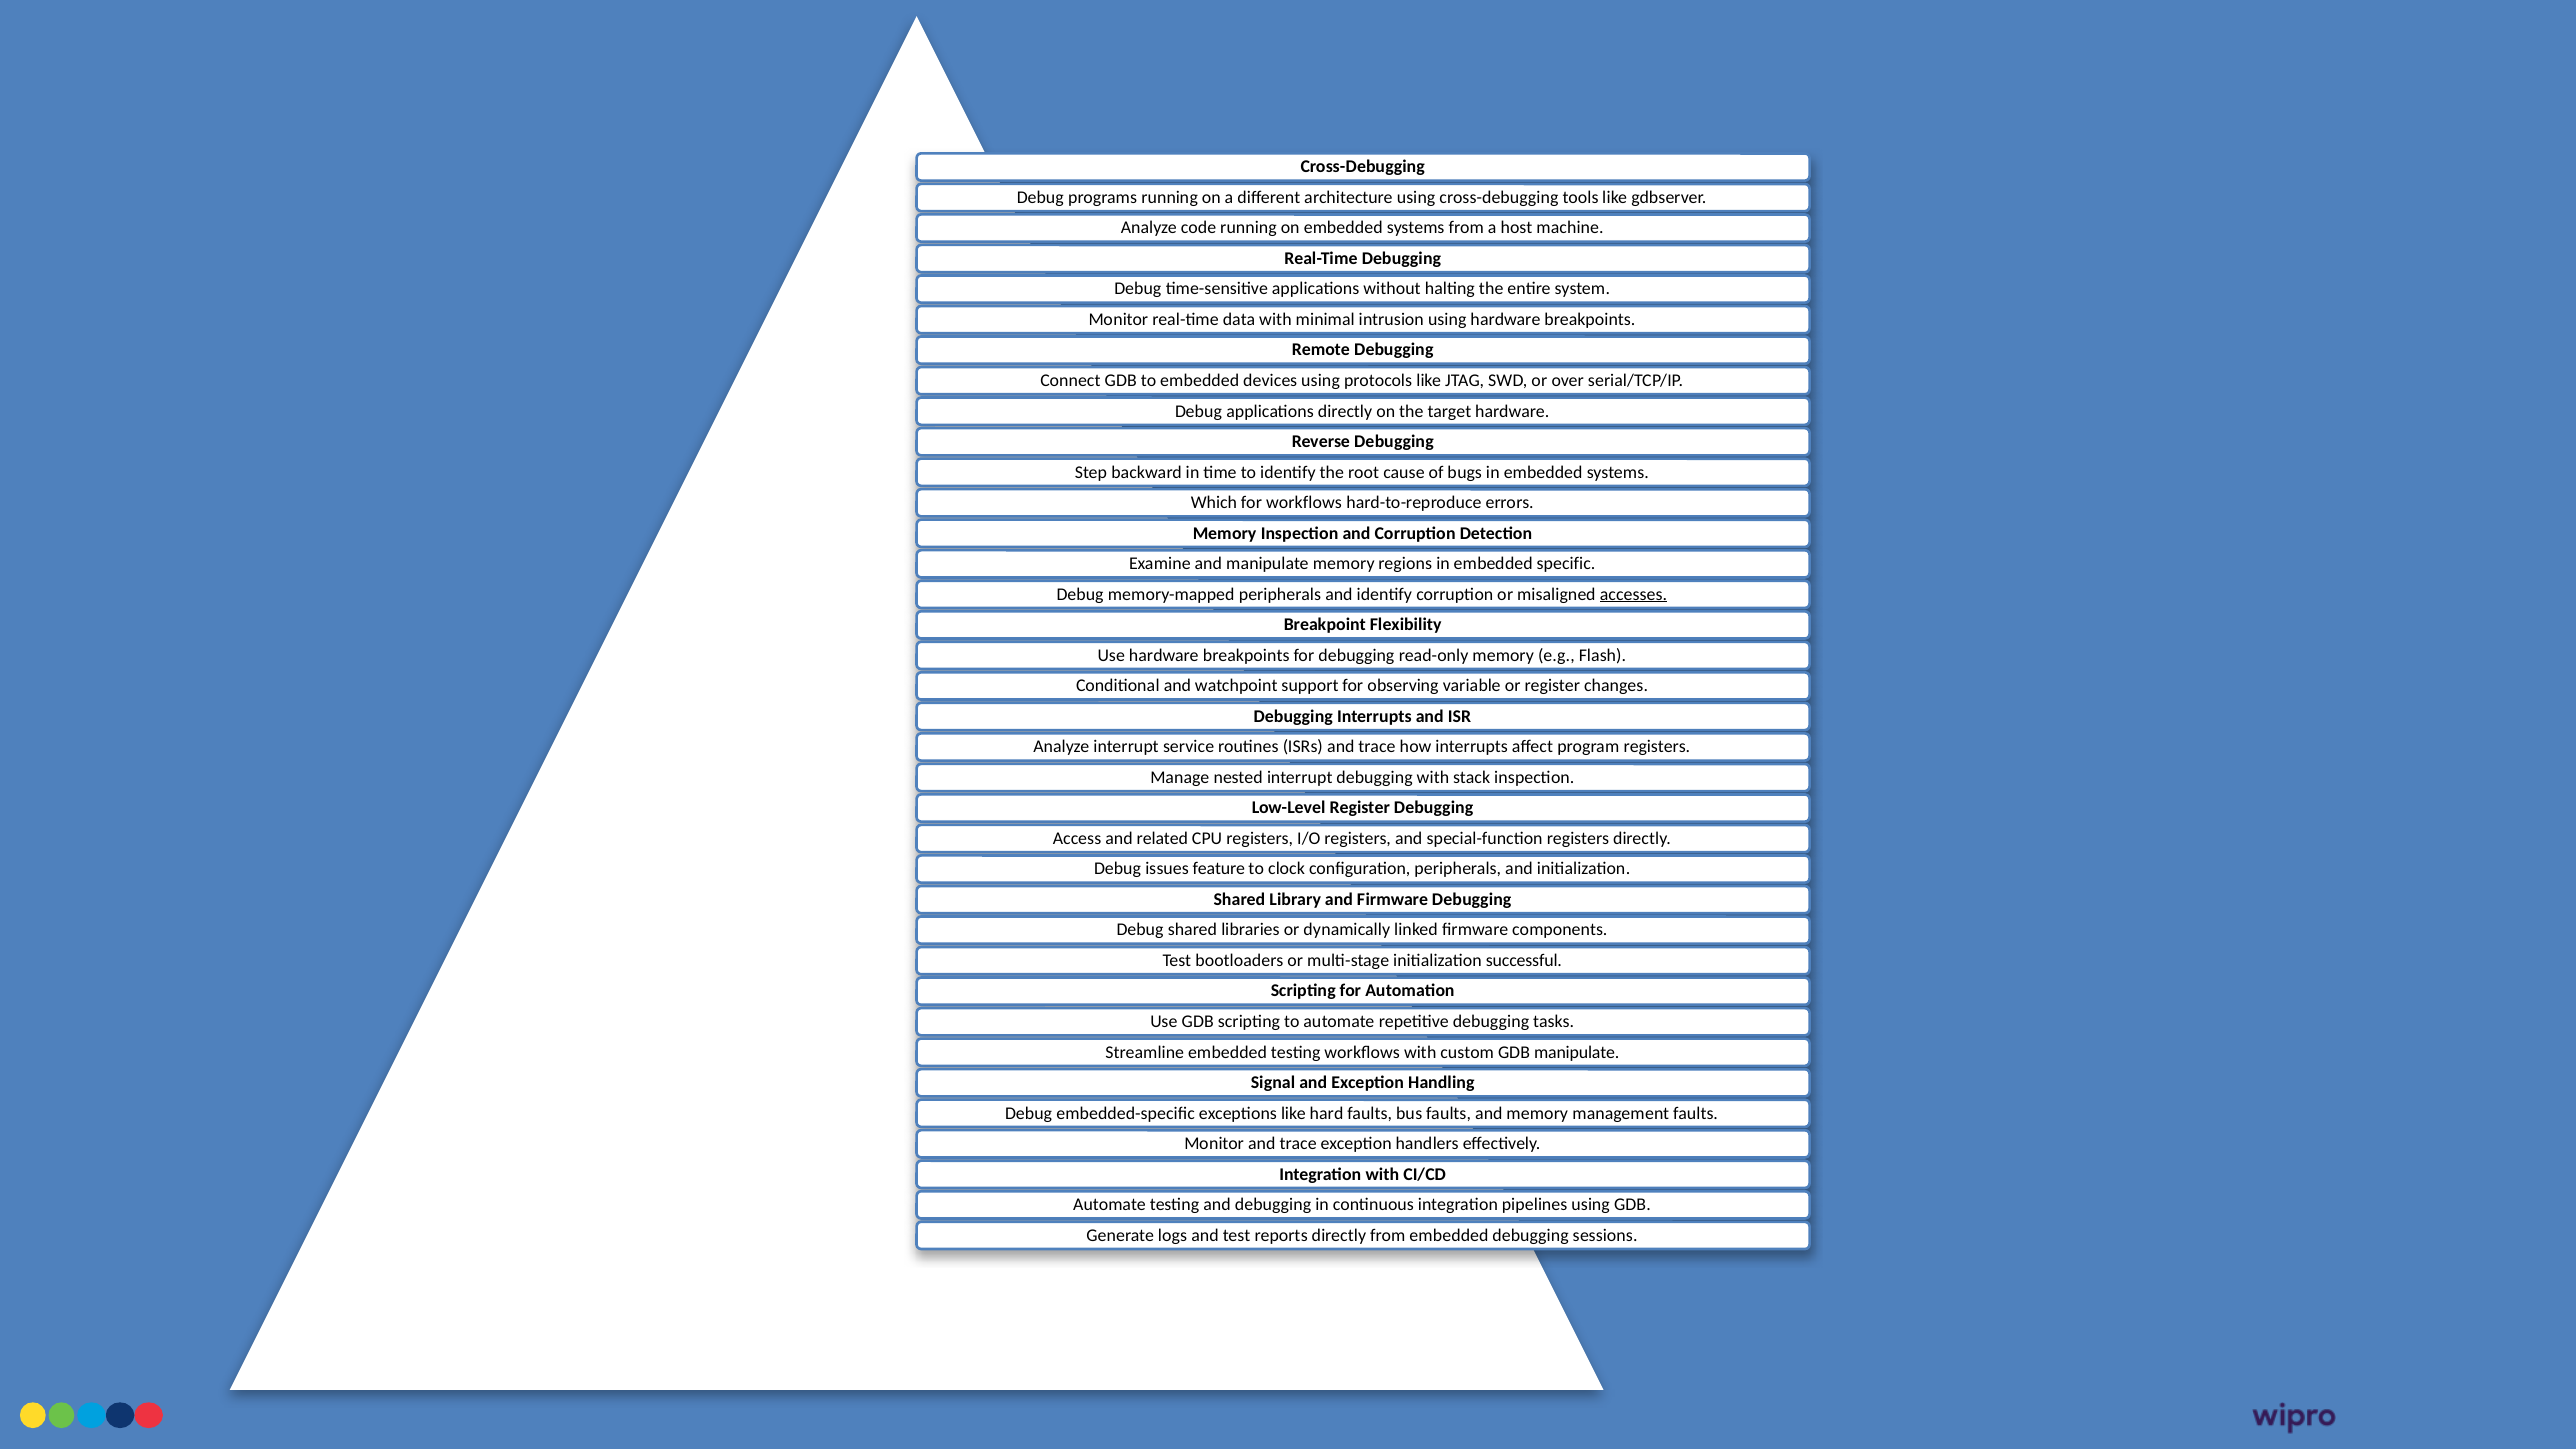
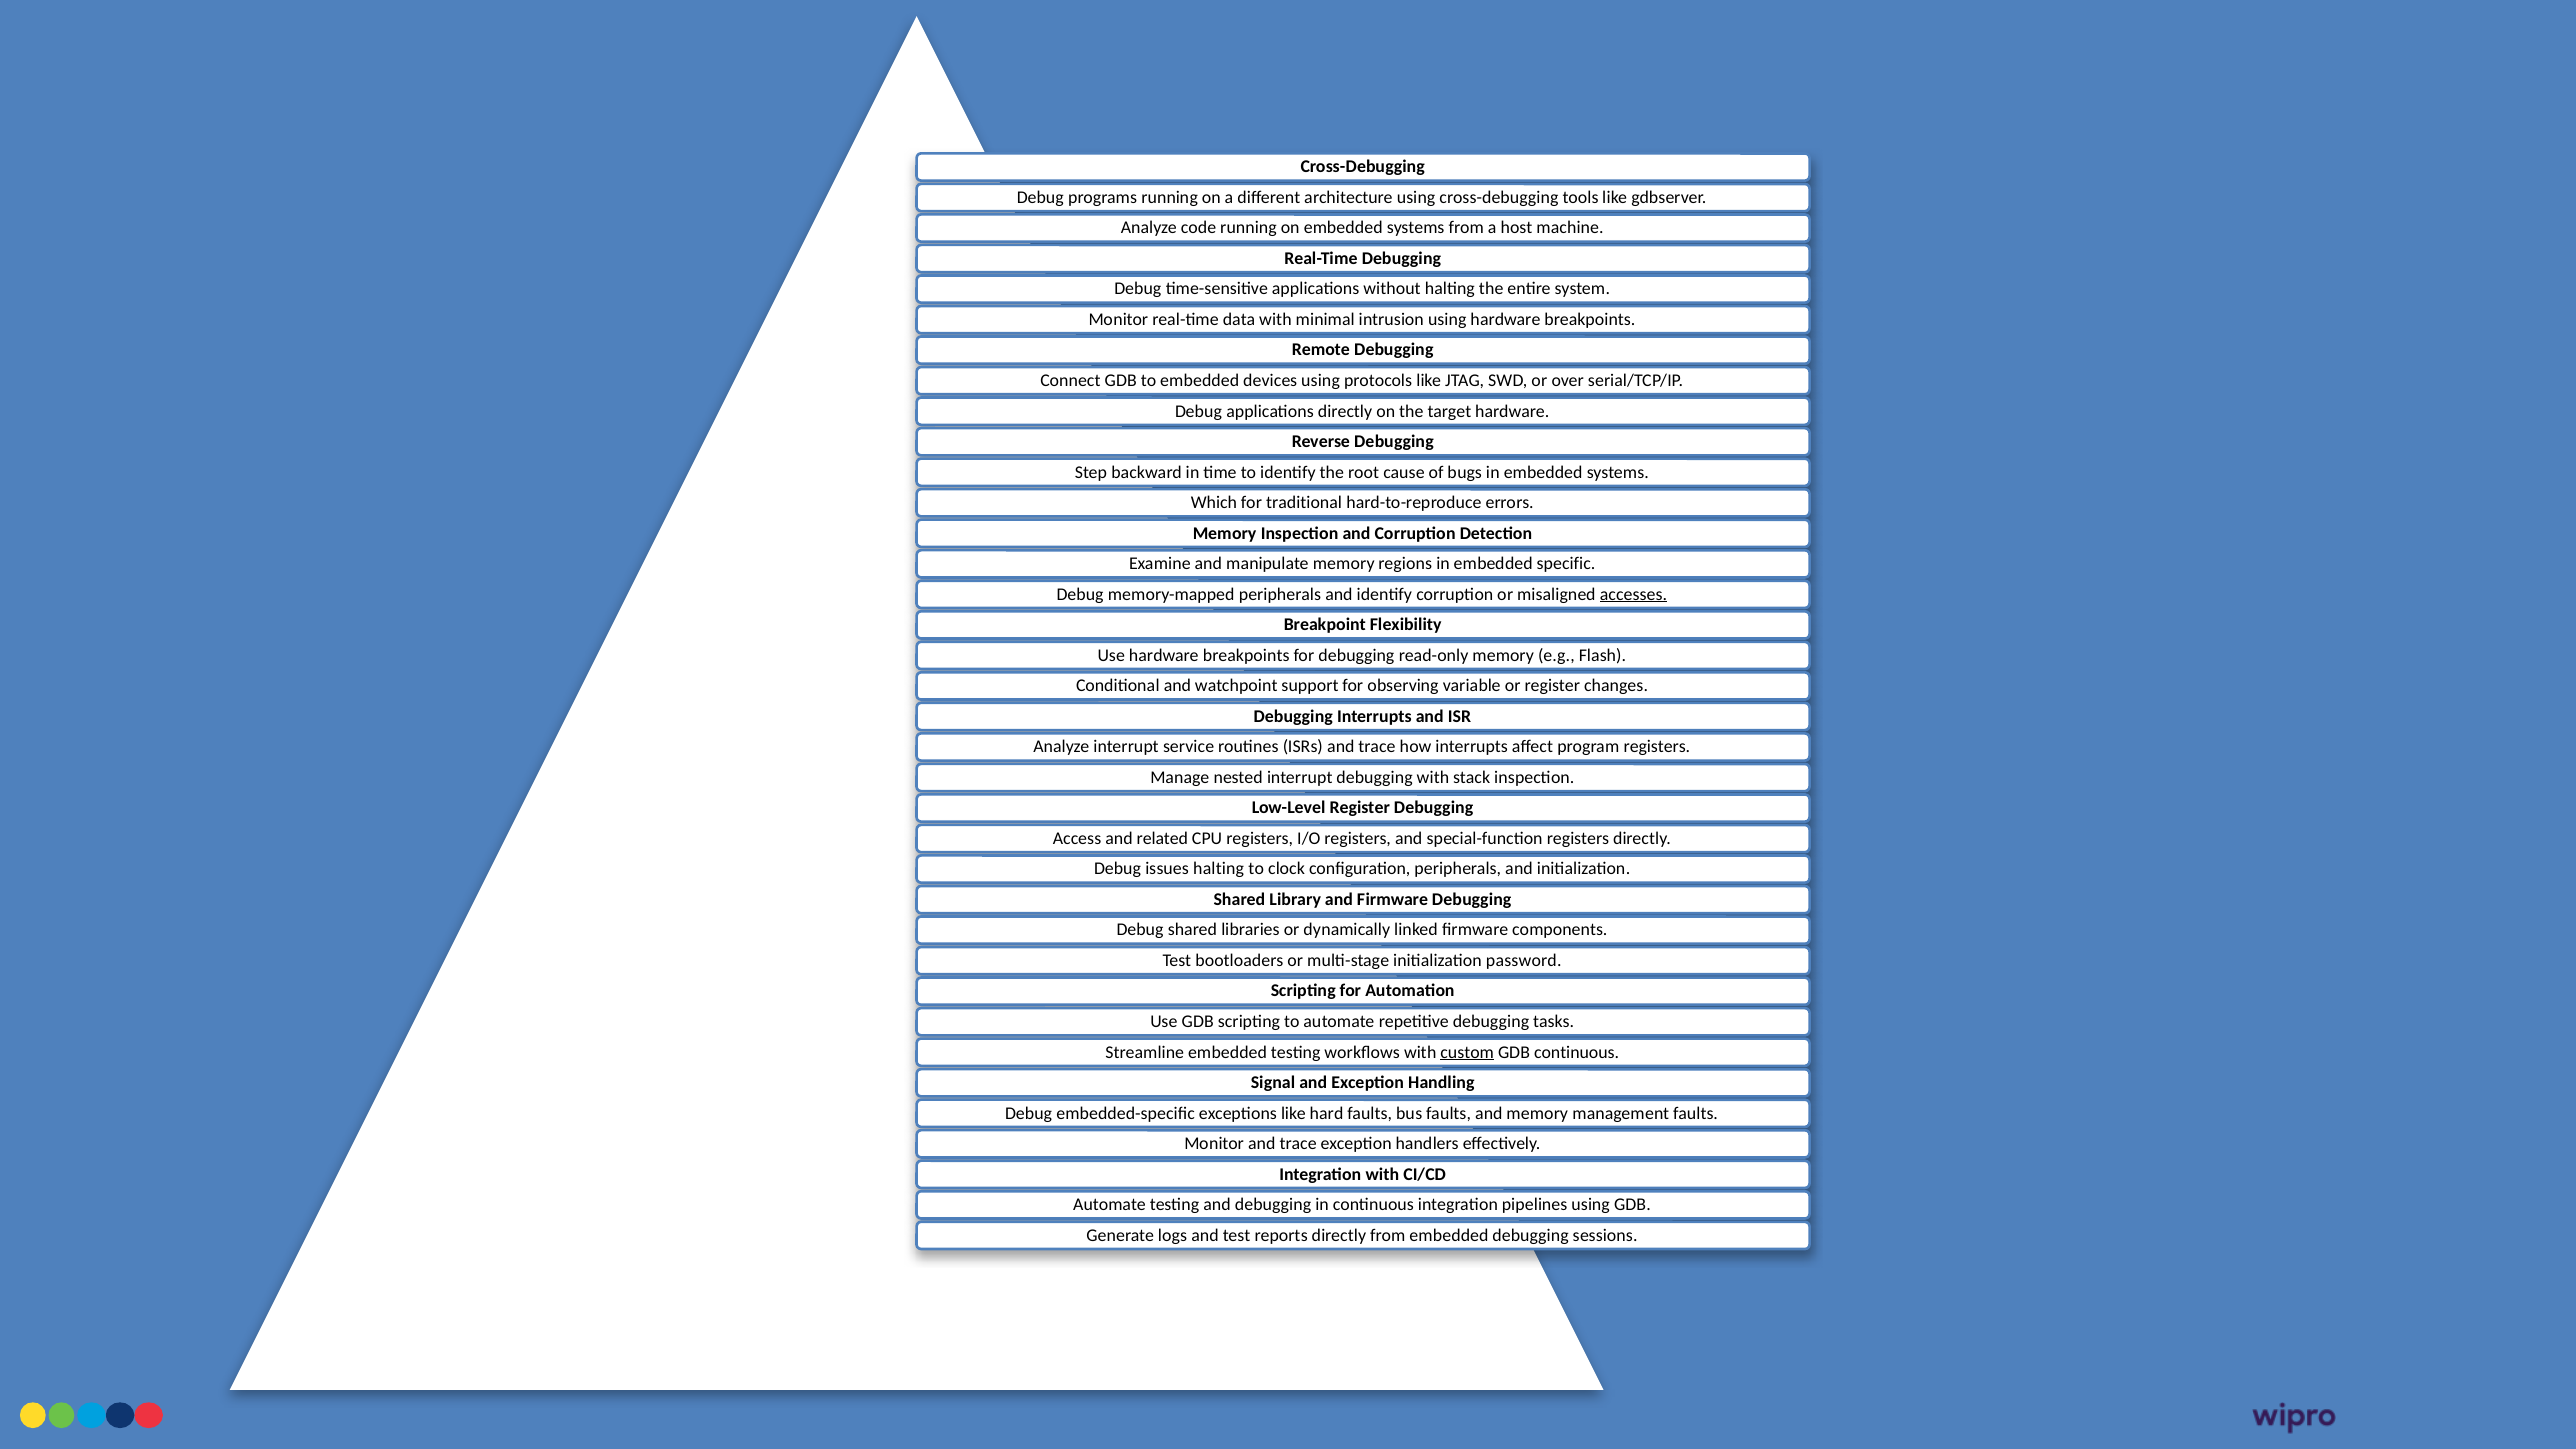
for workflows: workflows -> traditional (1304, 503)
issues feature: feature -> halting (1219, 869)
successful: successful -> password (1524, 961)
custom underline: none -> present (1467, 1052)
GDB manipulate: manipulate -> continuous (1577, 1052)
